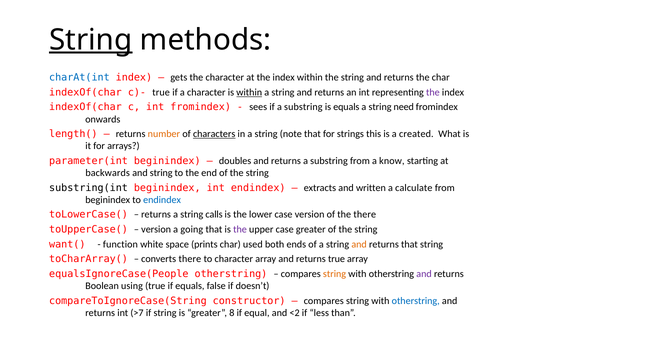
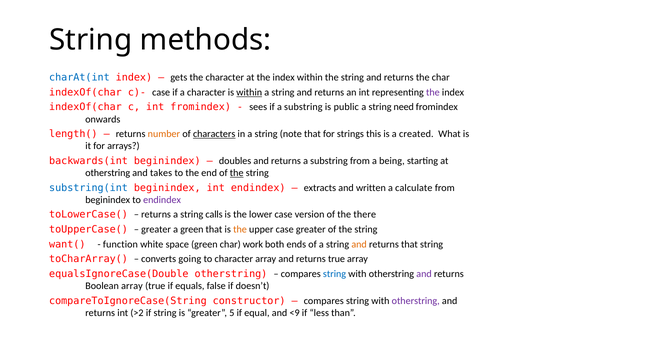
String underline: present -> none (91, 40)
c)- true: true -> case (161, 92)
is equals: equals -> public (346, 107)
parameter(int: parameter(int -> backwards(int (88, 161)
know: know -> being (392, 161)
backwards: backwards -> otherstring (108, 173)
and string: string -> takes (161, 173)
the underline: none -> present (237, 173)
substring(int colour: black -> blue (88, 188)
endindex colour: blue -> purple (162, 200)
version: version -> greater (156, 229)
a going: going -> green (192, 229)
the colour: purple -> orange (240, 229)
space prints: prints -> green (204, 244)
used: used -> work (253, 244)
converts there: there -> going (190, 259)
equalsIgnoreCase(People: equalsIgnoreCase(People -> equalsIgnoreCase(Double (119, 274)
string colour: orange -> blue (335, 274)
Boolean using: using -> array (132, 286)
otherstring colour: blue -> purple (416, 301)
>7: >7 -> >2 (137, 313)
8: 8 -> 5 (232, 313)
<2: <2 -> <9 (295, 313)
